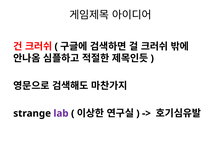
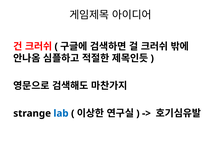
lab colour: purple -> blue (61, 113)
